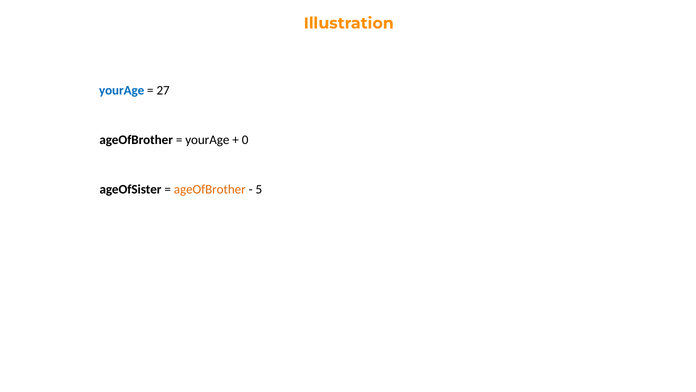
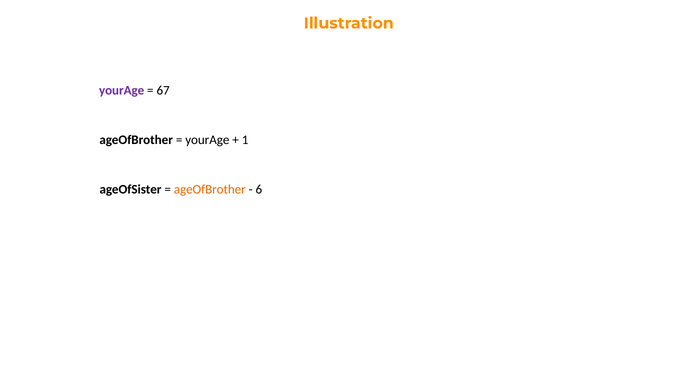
yourAge colour: blue -> purple (122, 90)
27: 27 -> 67 (163, 90)
0: 0 -> 1 (245, 140)
5: 5 -> 6 (259, 189)
